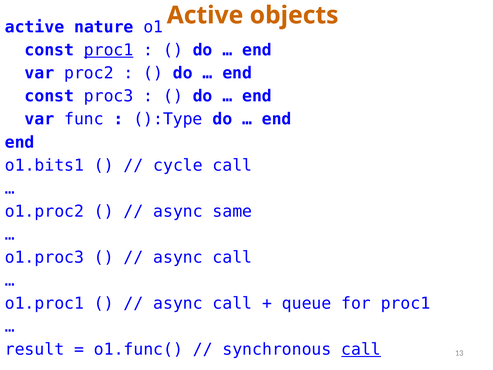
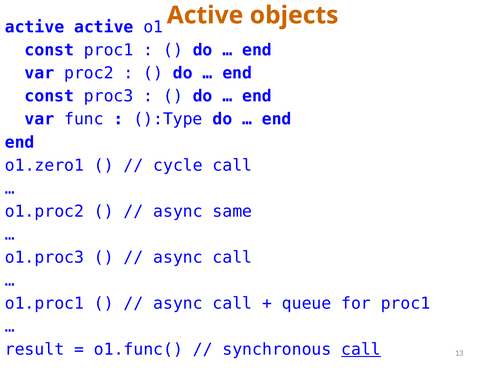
active nature: nature -> active (104, 27)
proc1 underline: present -> none (109, 50)
o1.bits1: o1.bits1 -> o1.zero1 (44, 165)
